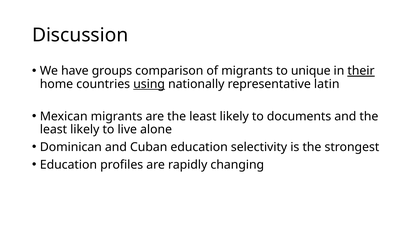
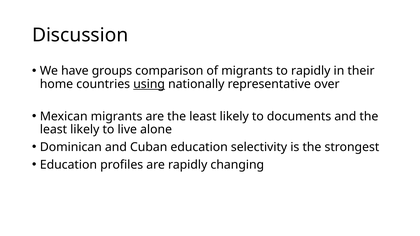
to unique: unique -> rapidly (311, 71)
their underline: present -> none (361, 71)
latin: latin -> over (327, 84)
